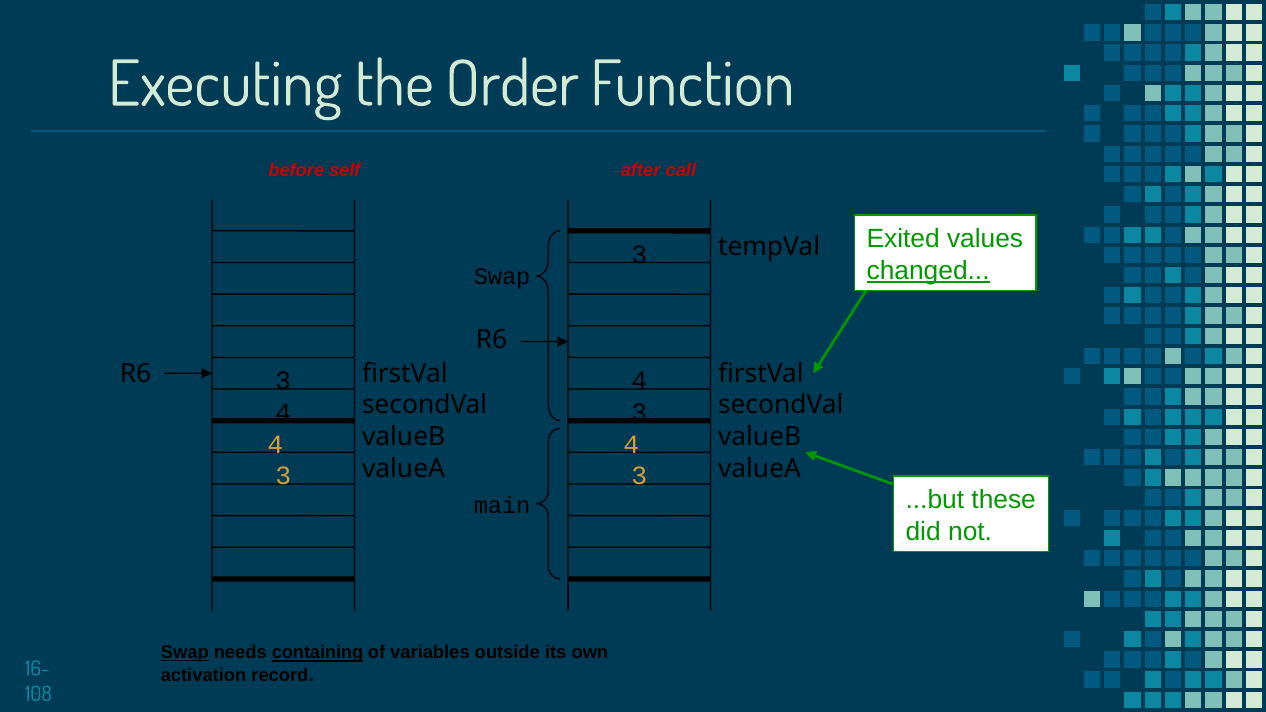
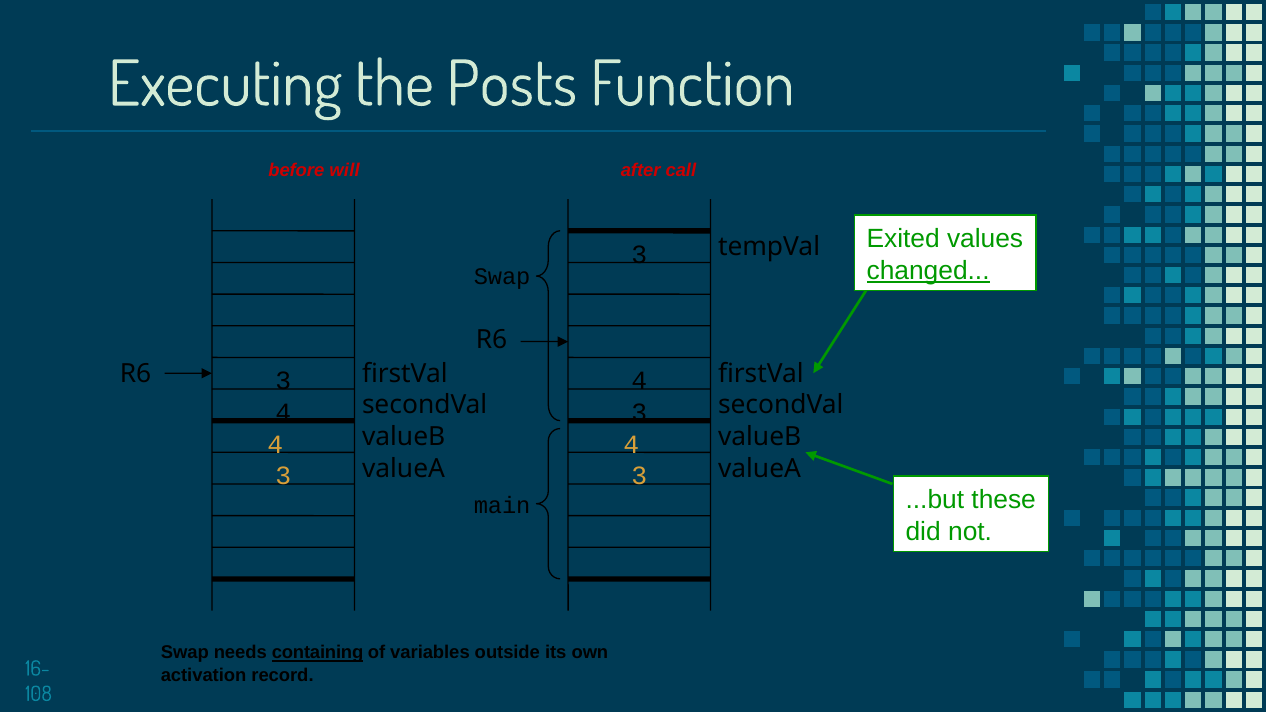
Order: Order -> Posts (512, 85)
self: self -> will (345, 170)
Swap underline: present -> none (185, 653)
